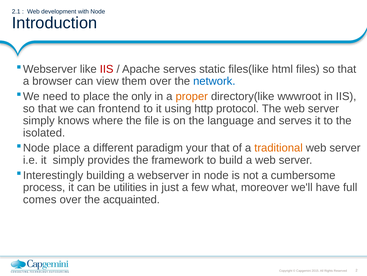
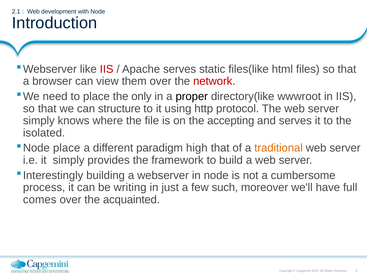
network colour: blue -> red (214, 81)
proper colour: orange -> black (192, 96)
frontend: frontend -> structure (119, 108)
language: language -> accepting (231, 120)
your: your -> high (197, 148)
utilities: utilities -> writing (130, 187)
what: what -> such (225, 187)
